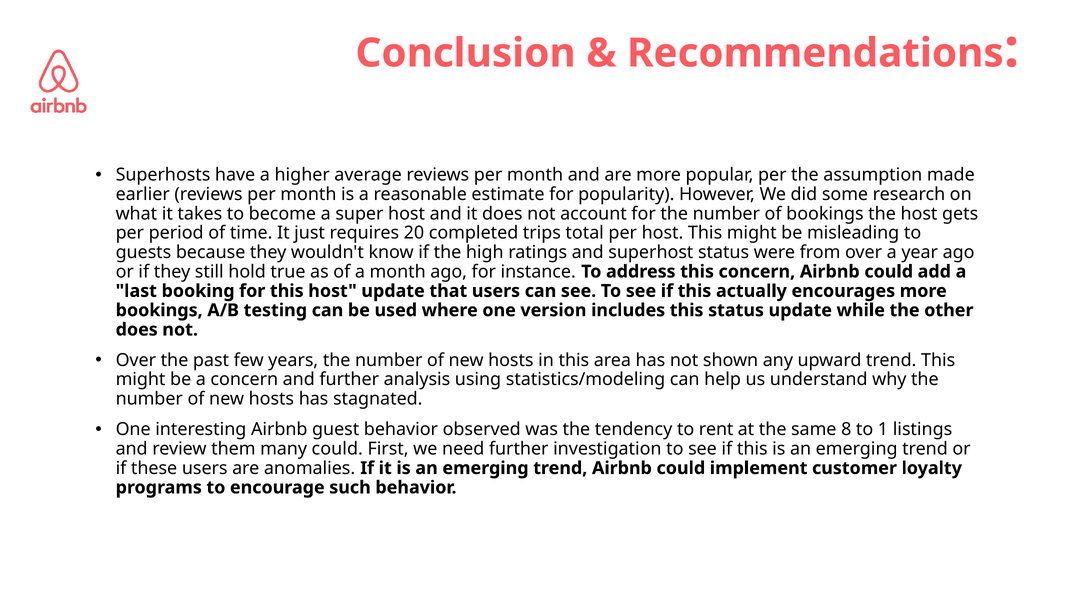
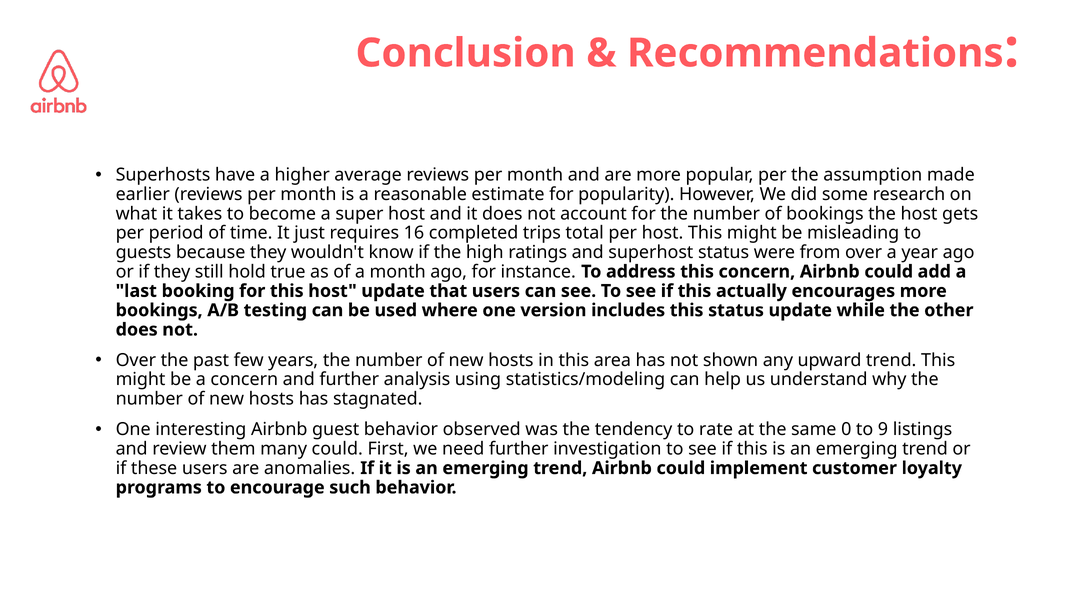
20: 20 -> 16 (414, 233)
rent: rent -> rate (716, 429)
8: 8 -> 0 (846, 429)
1: 1 -> 9 (883, 429)
